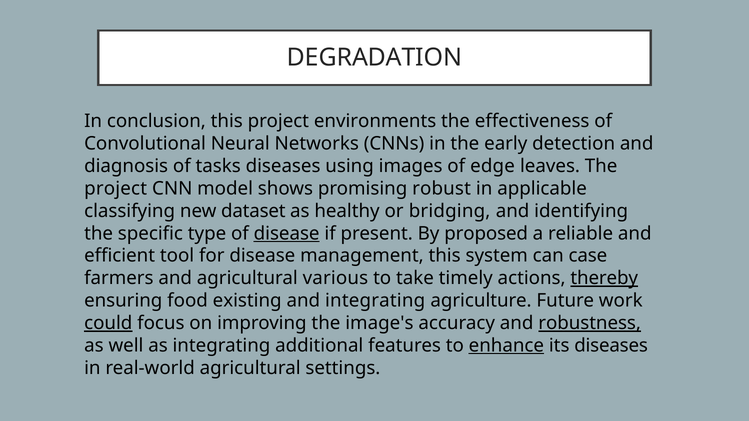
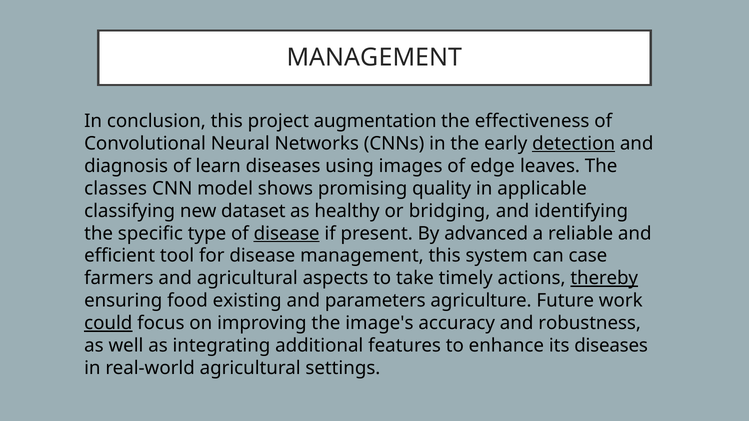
DEGRADATION: DEGRADATION -> MANAGEMENT (374, 58)
environments: environments -> augmentation (375, 121)
detection underline: none -> present (574, 144)
tasks: tasks -> learn (218, 166)
project: project -> classes (116, 189)
robust: robust -> quality (442, 189)
proposed: proposed -> advanced (486, 234)
various: various -> aspects (336, 278)
and integrating: integrating -> parameters (375, 301)
robustness underline: present -> none (590, 323)
enhance underline: present -> none (506, 346)
